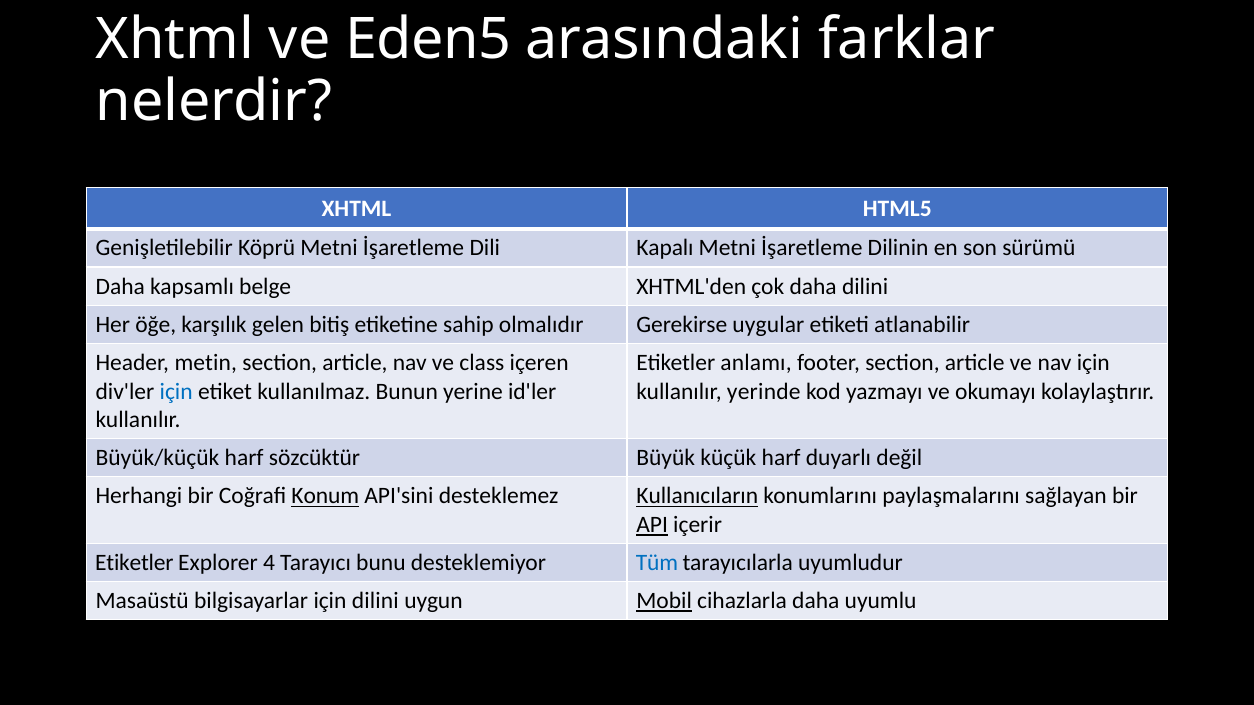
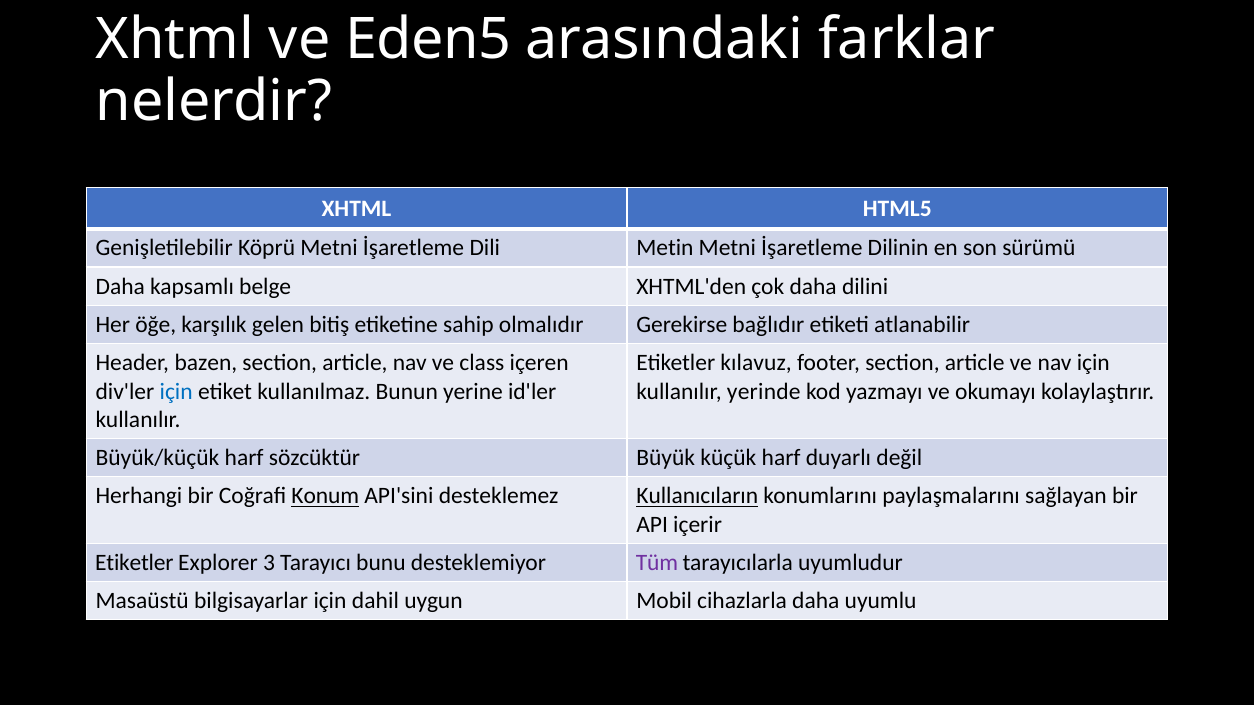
Kapalı: Kapalı -> Metin (665, 248)
uygular: uygular -> bağlıdır (768, 325)
metin: metin -> bazen (206, 363)
anlamı: anlamı -> kılavuz (756, 363)
API underline: present -> none (652, 525)
4: 4 -> 3 (269, 563)
Tüm colour: blue -> purple (657, 563)
için dilini: dilini -> dahil (375, 601)
Mobil underline: present -> none (664, 601)
